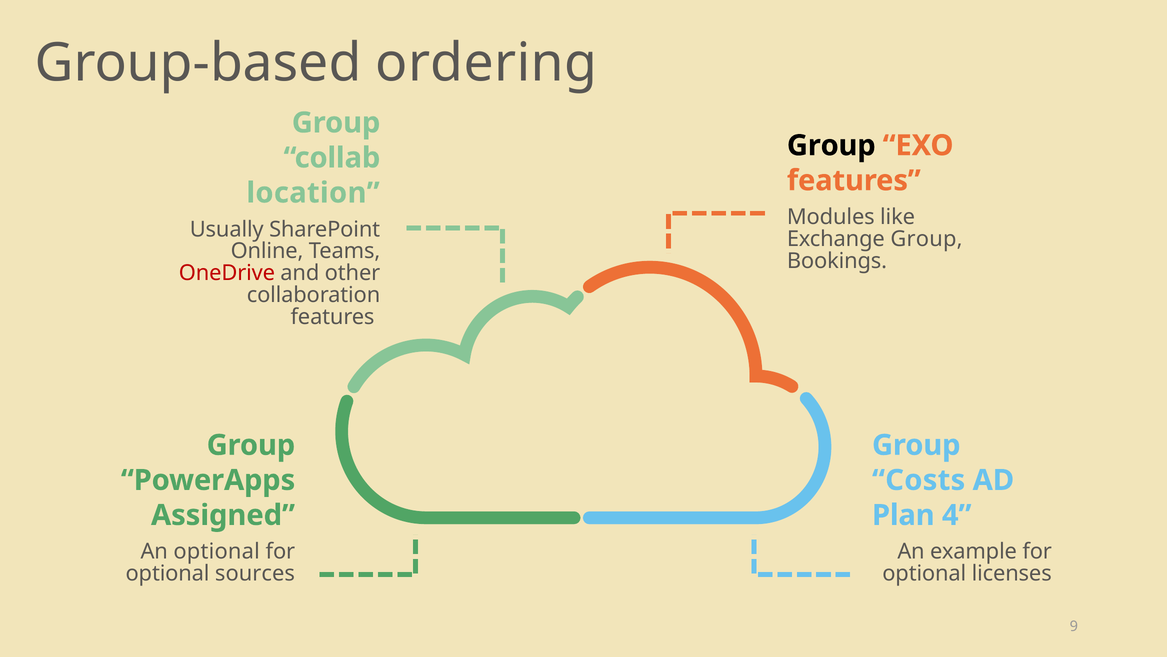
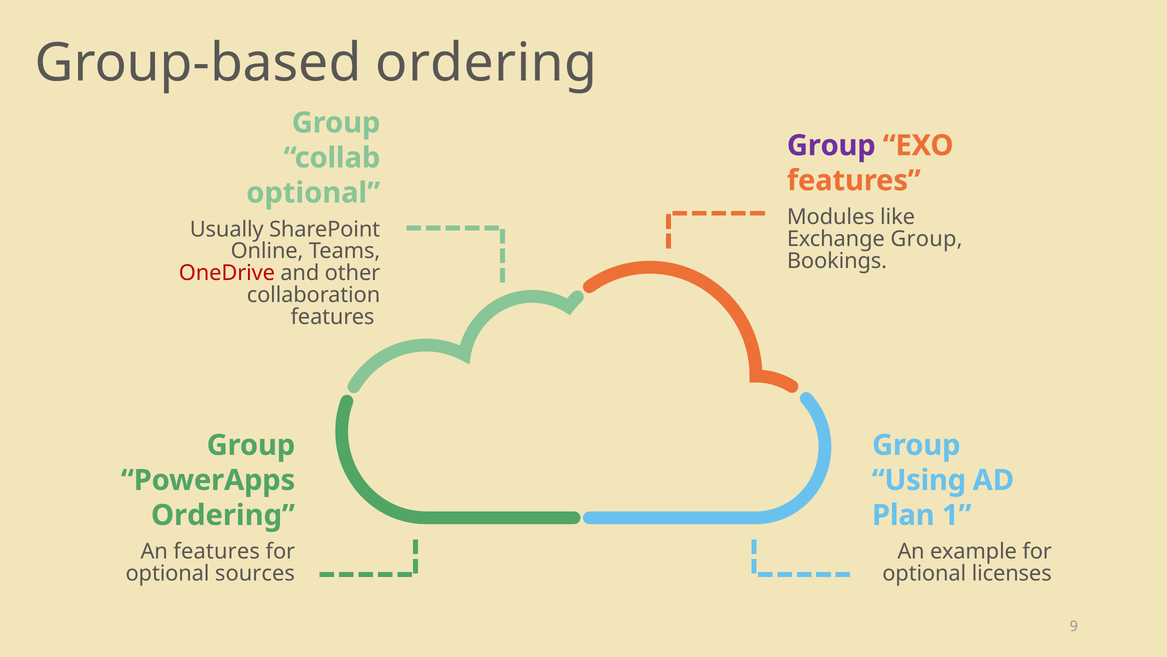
Group colour: black -> purple (831, 145)
location: location -> optional (313, 193)
Costs: Costs -> Using (919, 480)
Assigned: Assigned -> Ordering (223, 515)
4: 4 -> 1 (957, 515)
An optional: optional -> features (217, 551)
